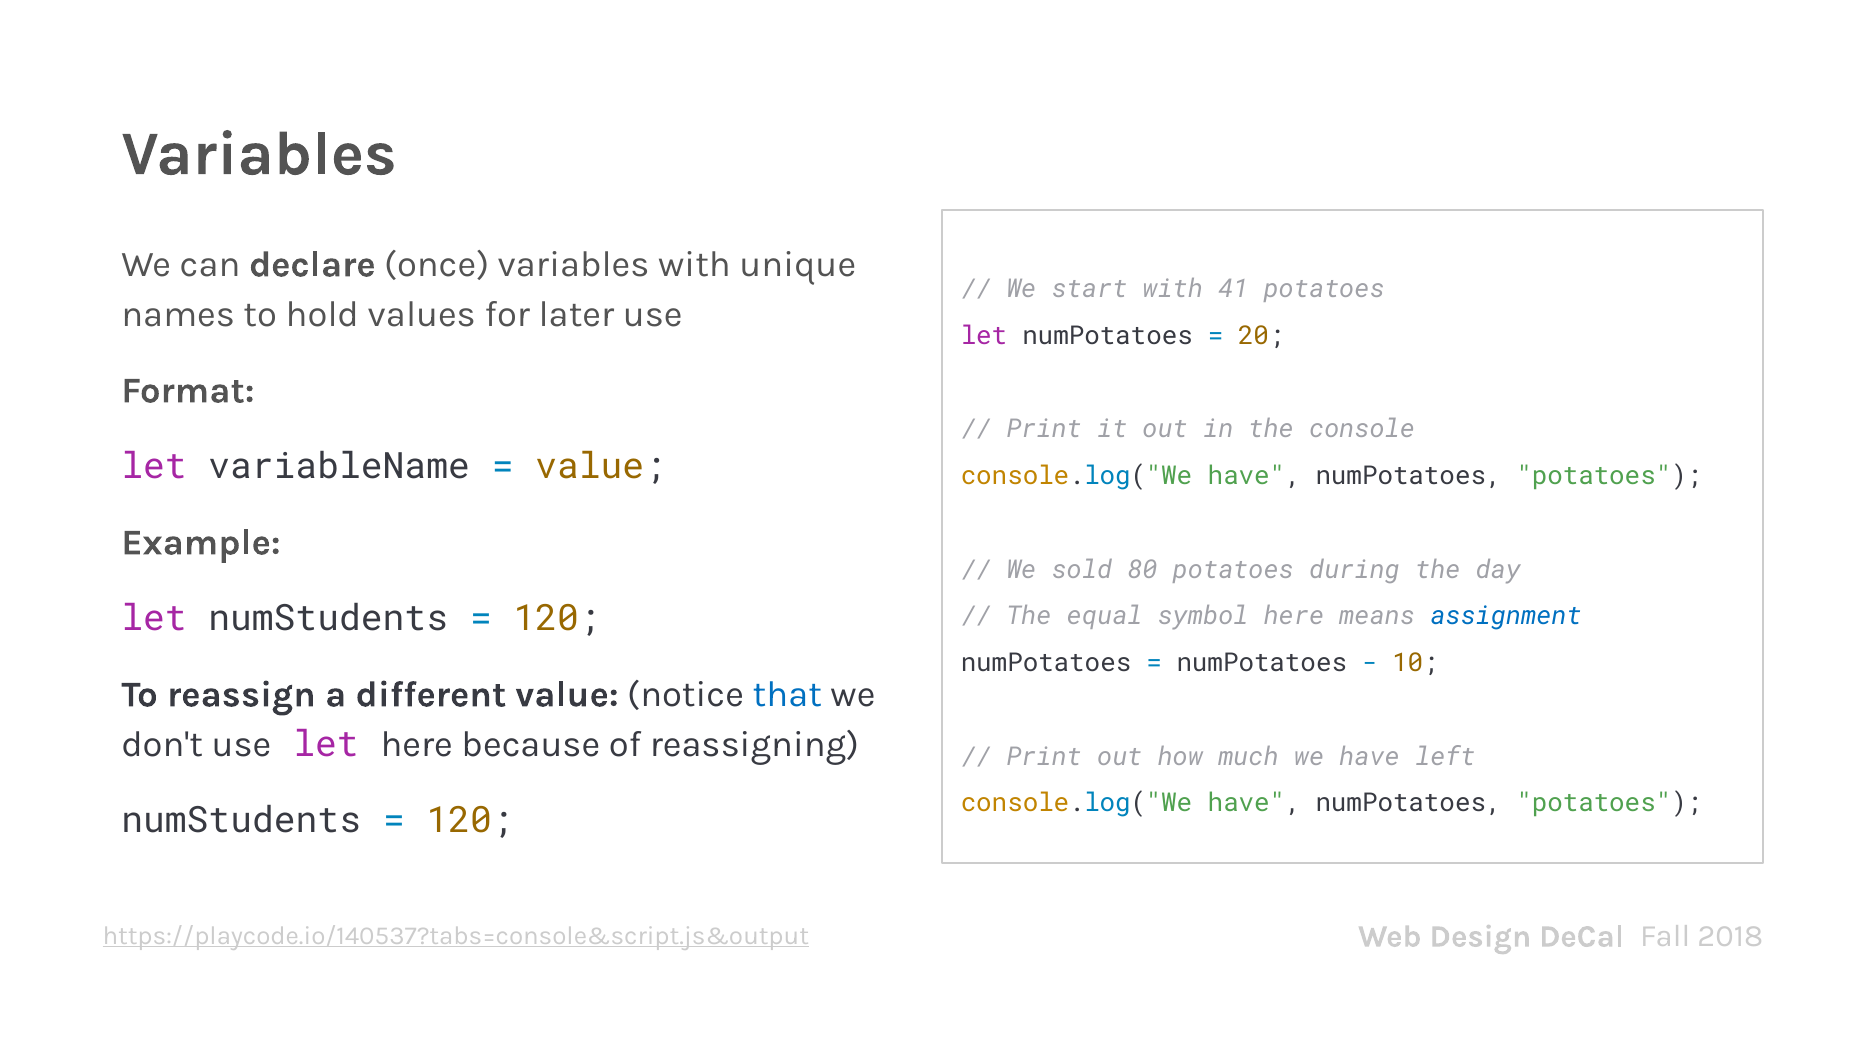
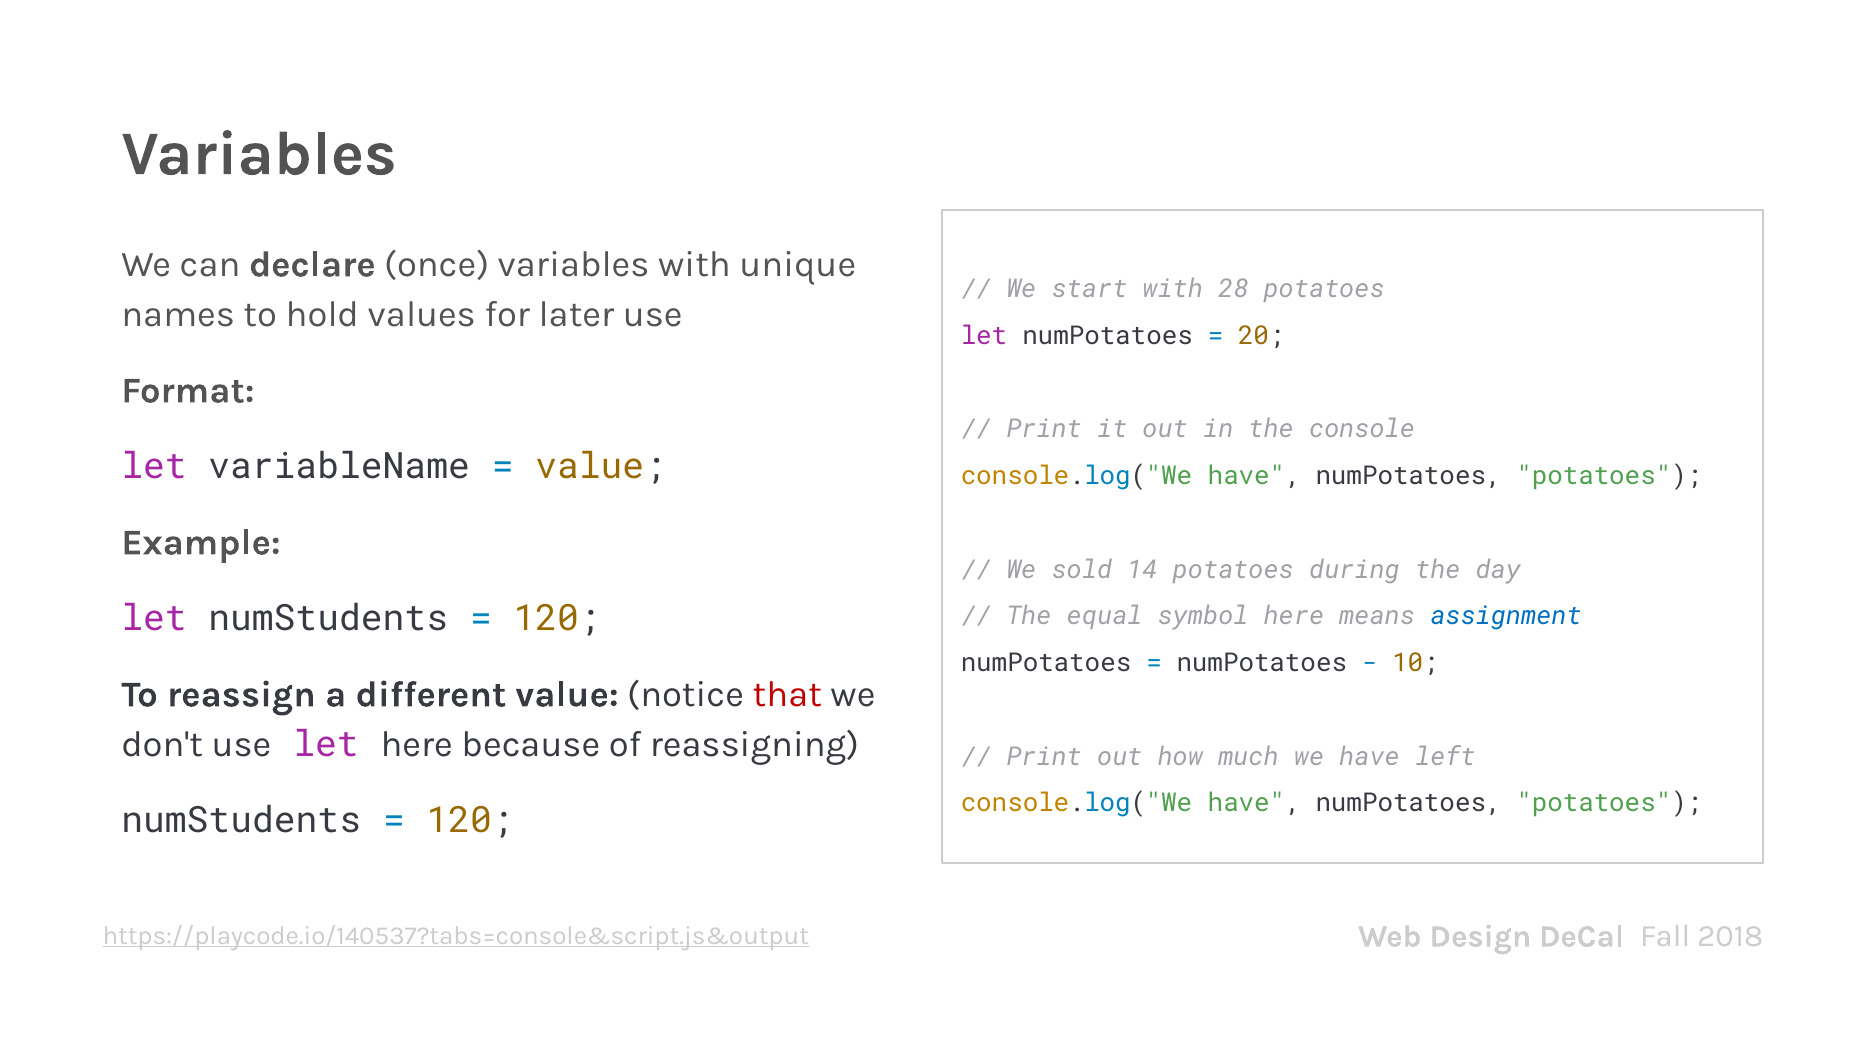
41: 41 -> 28 (1233, 289)
80: 80 -> 14 (1142, 569)
that colour: blue -> red (787, 694)
